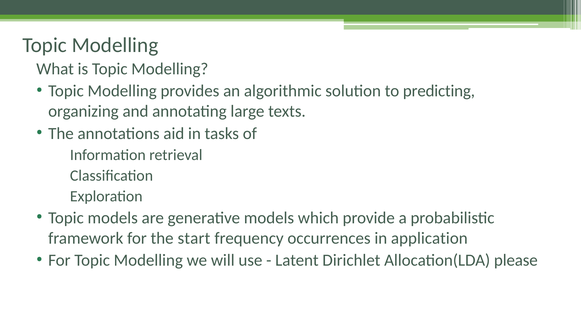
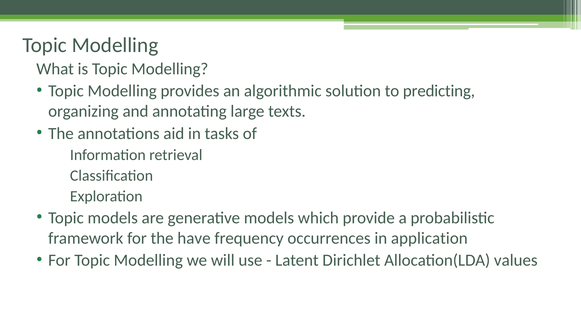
start: start -> have (194, 238)
please: please -> values (516, 260)
